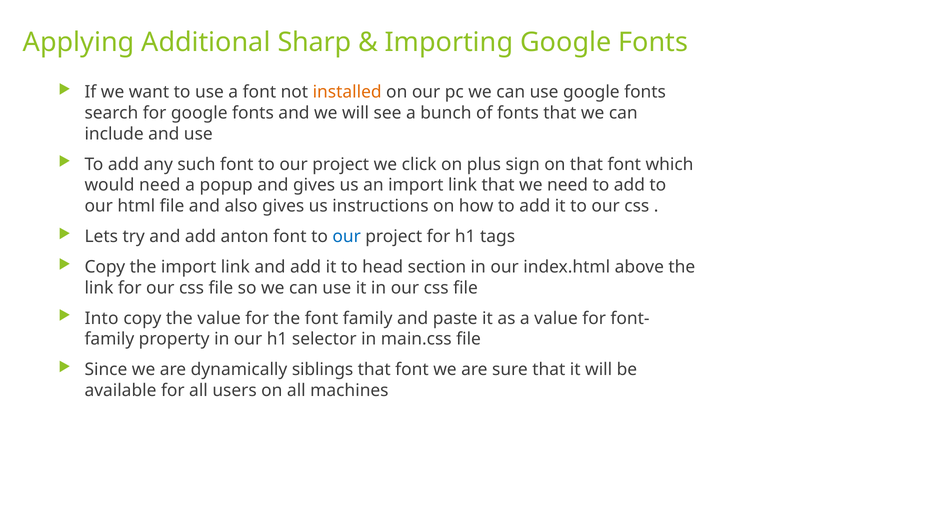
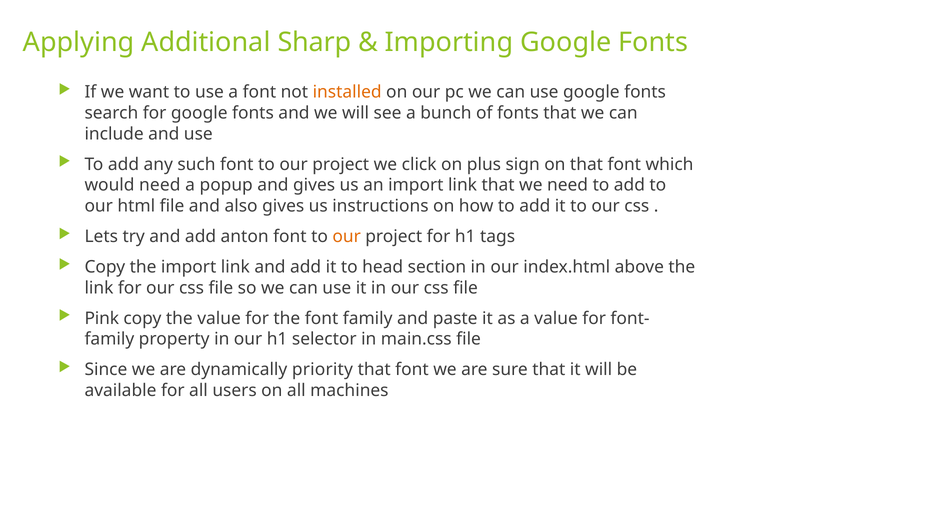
our colour: blue -> orange (347, 237)
Into: Into -> Pink (102, 319)
siblings: siblings -> priority (322, 370)
